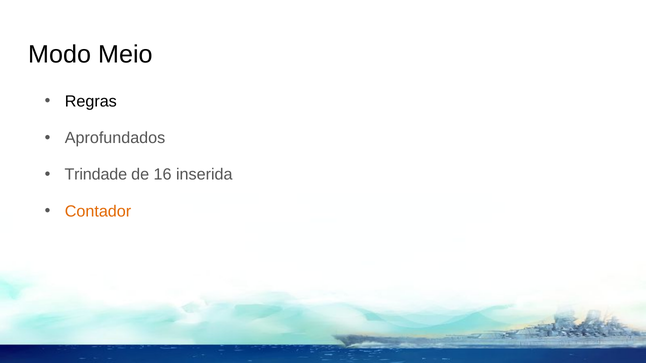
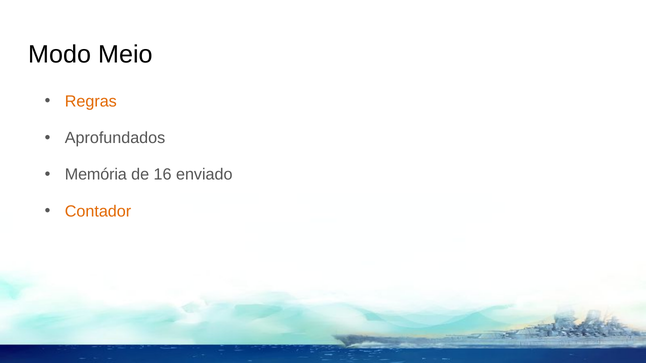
Regras colour: black -> orange (91, 102)
Trindade: Trindade -> Memória (96, 175)
inserida: inserida -> enviado (204, 175)
